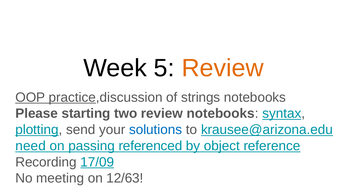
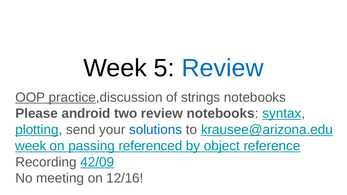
Review colour: orange -> blue (223, 68)
starting: starting -> android (86, 114)
need: need -> week (31, 146)
17/09: 17/09 -> 42/09 (97, 162)
12/63: 12/63 -> 12/16 (125, 178)
